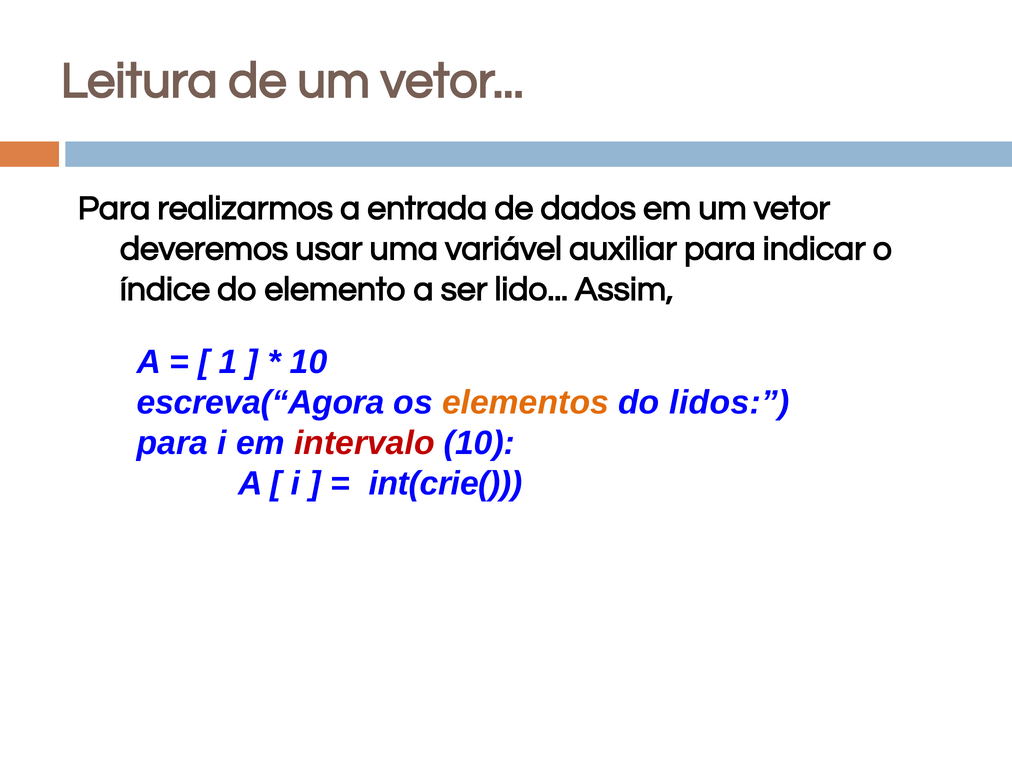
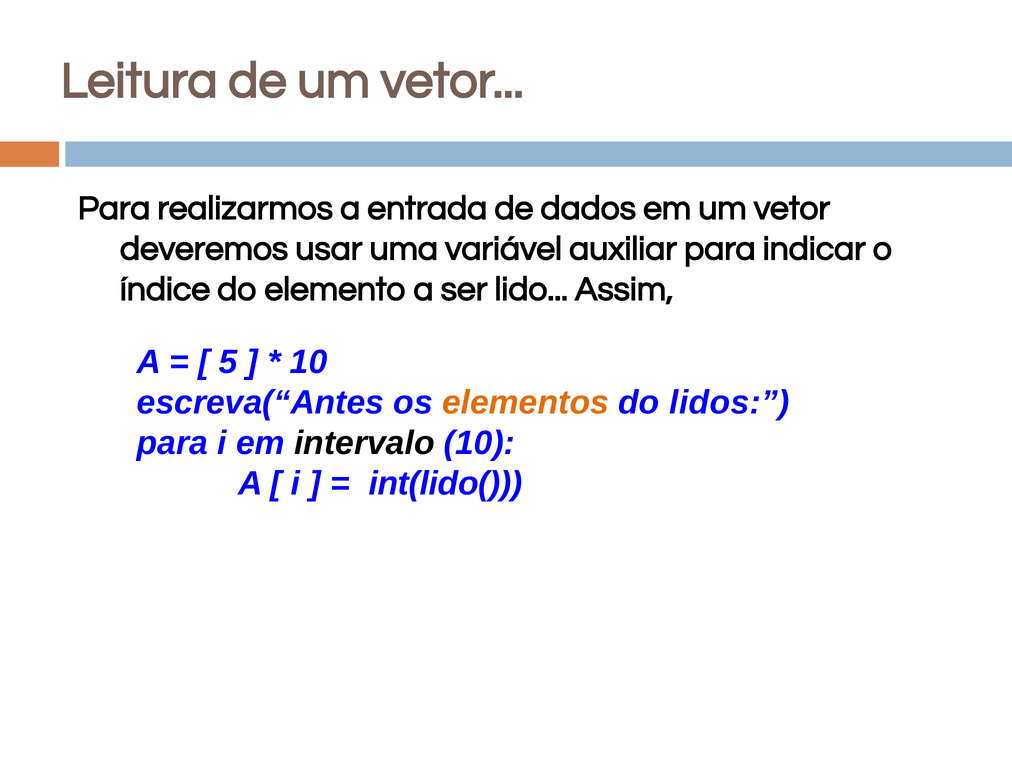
1: 1 -> 5 (228, 362)
escreva(“Agora: escreva(“Agora -> escreva(“Antes (260, 403)
intervalo colour: red -> black (364, 443)
int(crie(: int(crie( -> int(lido( (446, 484)
